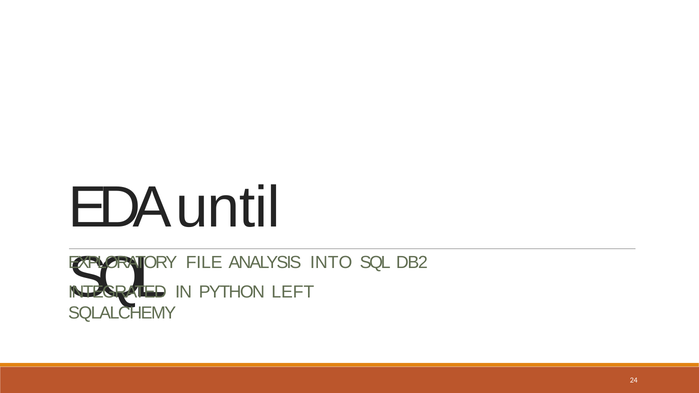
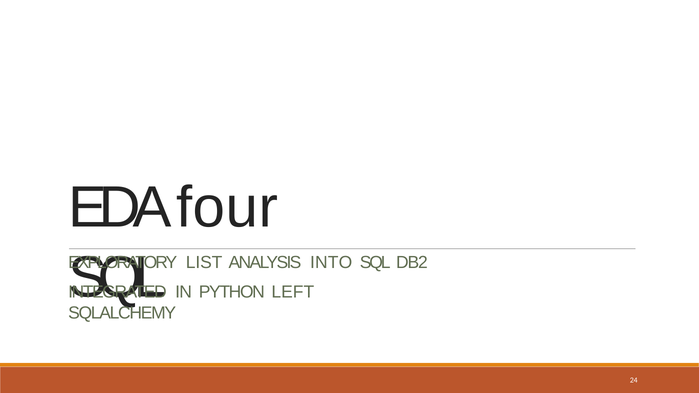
until: until -> four (227, 208)
FILE: FILE -> LIST (204, 263)
